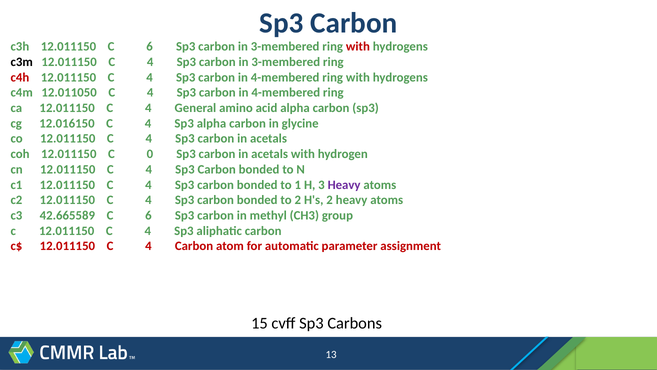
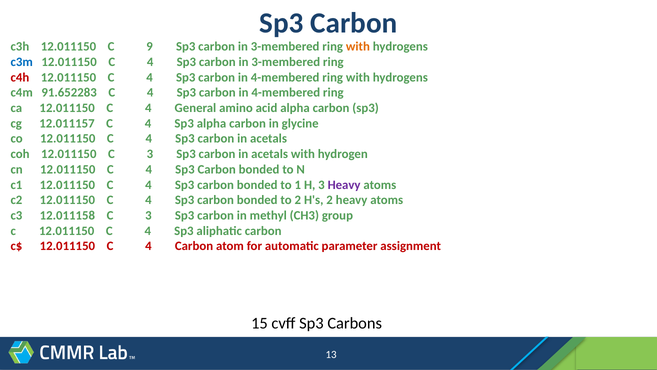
12.011150 C 6: 6 -> 9 (150, 47)
with colour: red -> orange (358, 47)
c3m colour: black -> blue (22, 62)
12.011050: 12.011050 -> 91.652283 (69, 93)
12.016150: 12.016150 -> 12.011157 (67, 123)
12.011150 C 0: 0 -> 3 (150, 154)
42.665589: 42.665589 -> 12.011158 (67, 215)
6: 6 -> 3 (148, 215)
